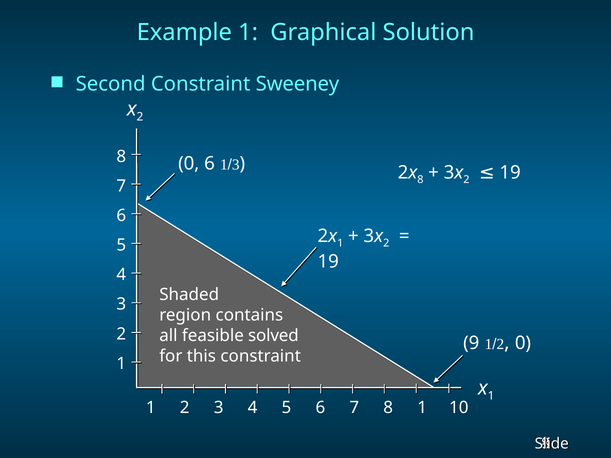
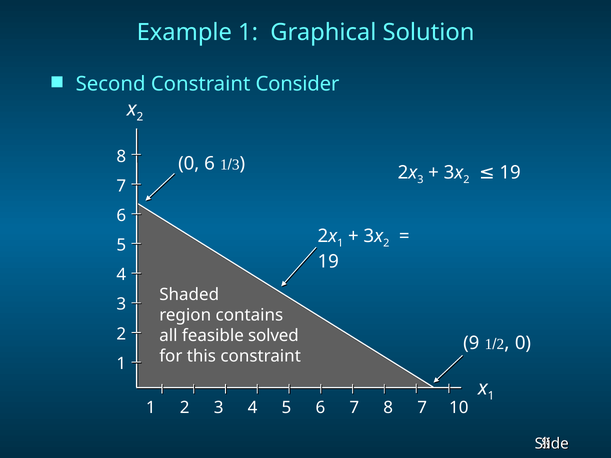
Sweeney: Sweeney -> Consider (297, 84)
8: 8 -> 3 (420, 180)
7 8 1: 1 -> 7 (422, 408)
